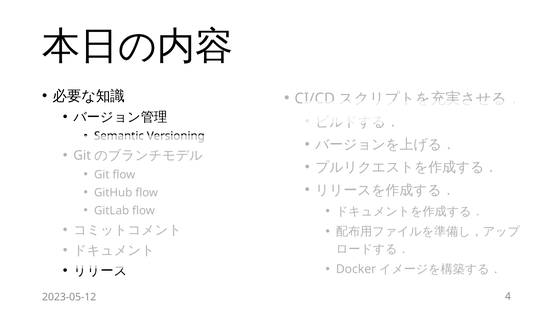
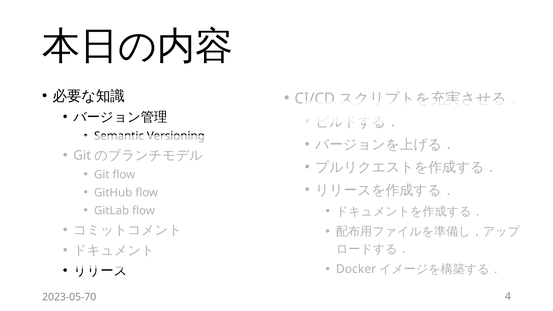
2023-05-12: 2023-05-12 -> 2023-05-70 (69, 297)
